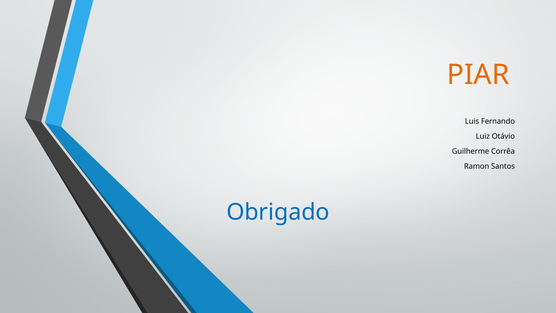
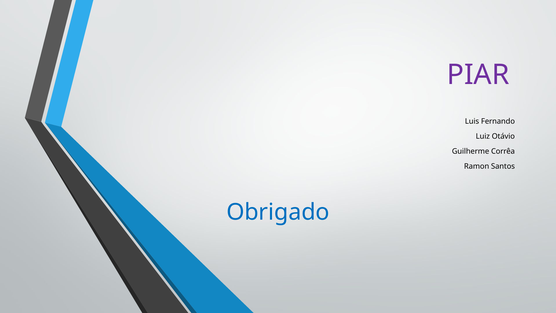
PIAR colour: orange -> purple (478, 75)
